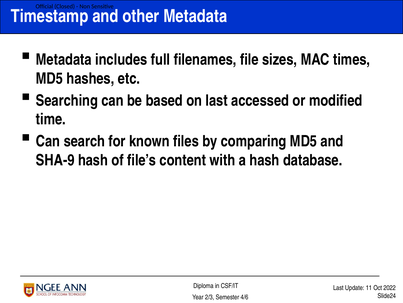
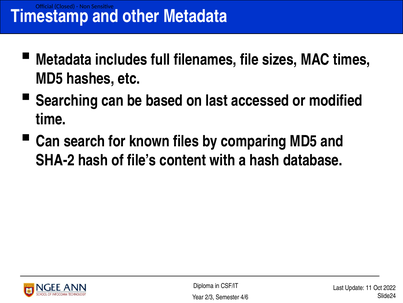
SHA-9: SHA-9 -> SHA-2 (55, 160)
